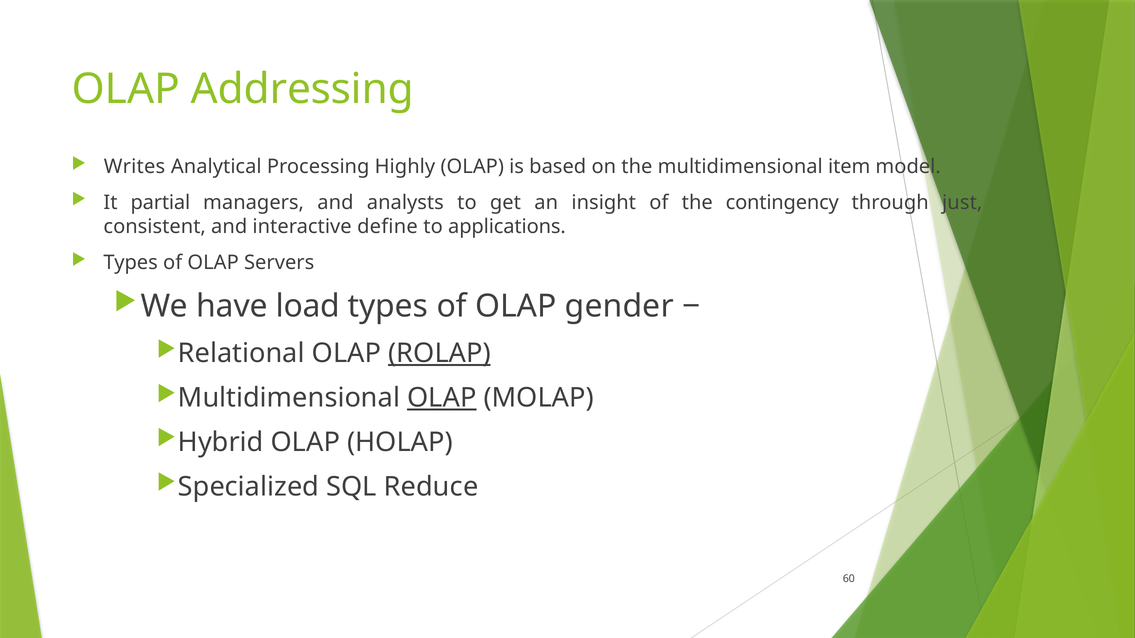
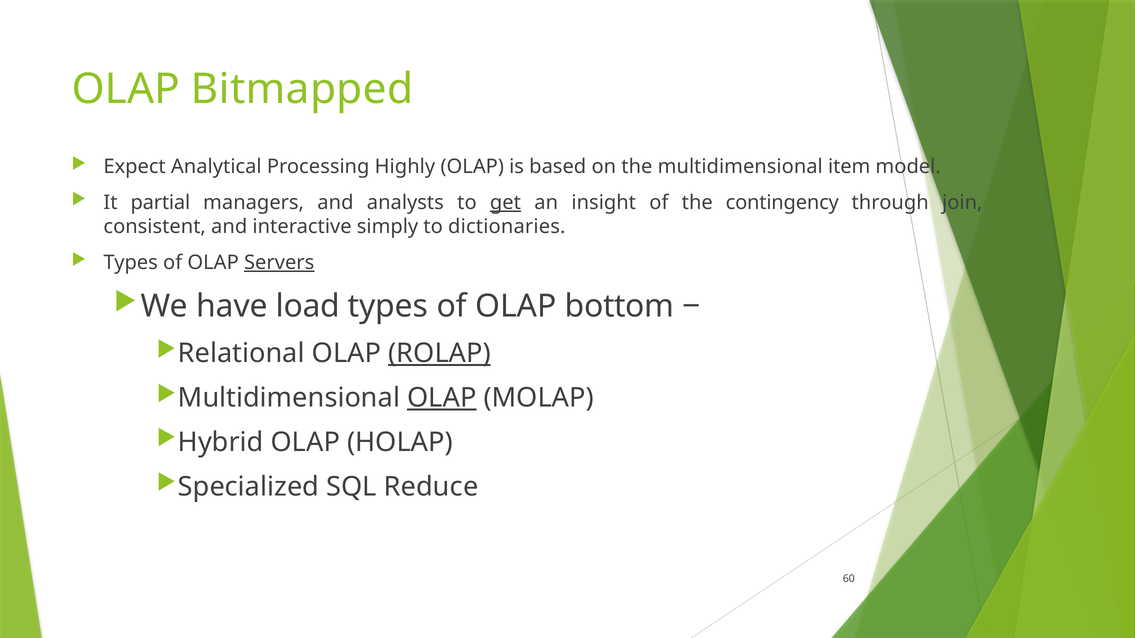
Addressing: Addressing -> Bitmapped (302, 90)
Writes: Writes -> Expect (135, 167)
get underline: none -> present (505, 203)
just: just -> join (962, 203)
define: define -> simply (388, 227)
applications: applications -> dictionaries (507, 227)
Servers underline: none -> present (279, 263)
gender: gender -> bottom (620, 307)
